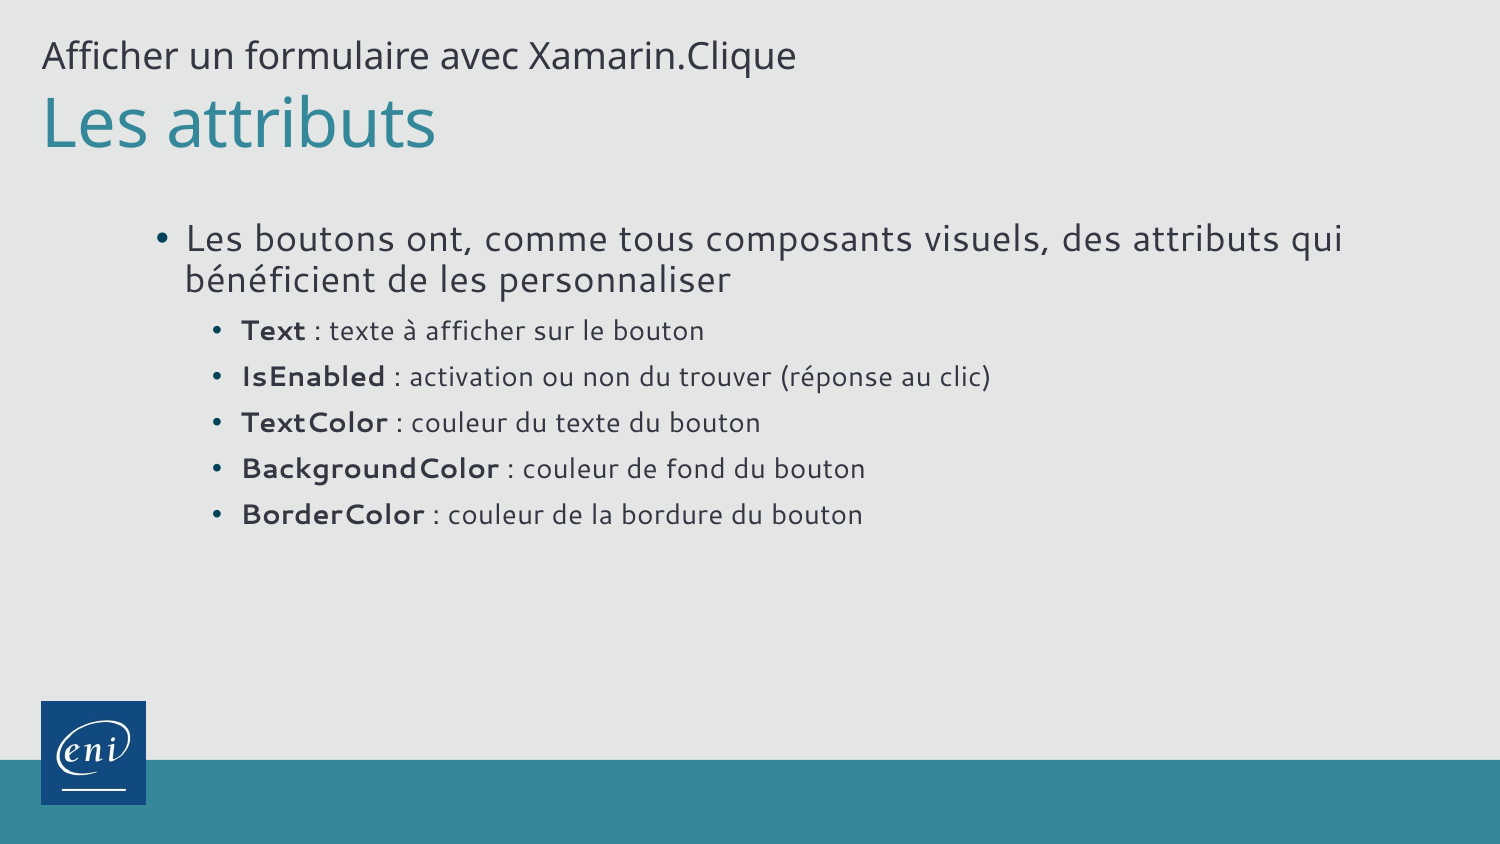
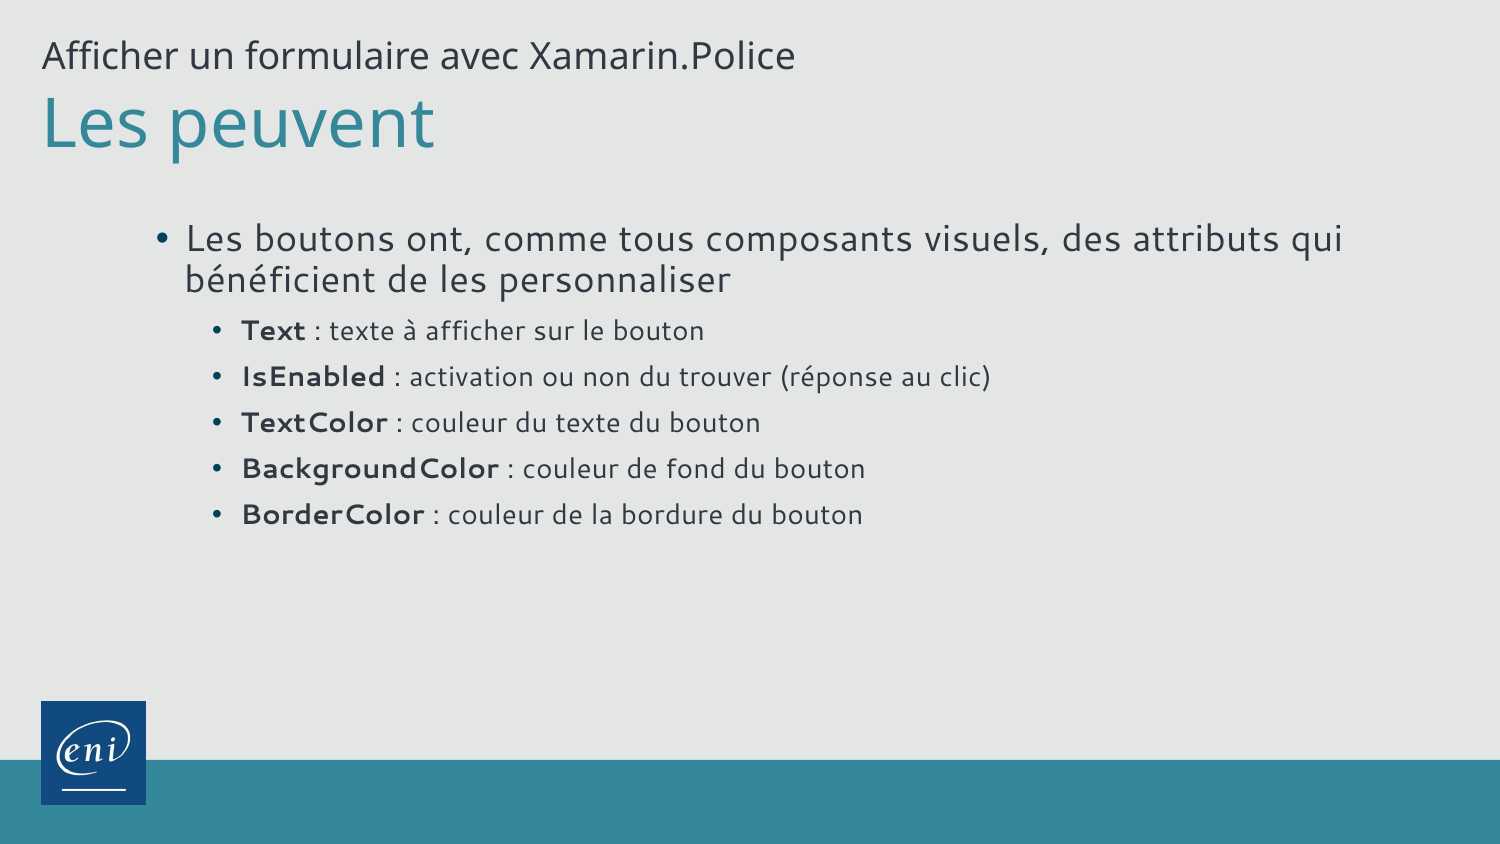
Xamarin.Clique: Xamarin.Clique -> Xamarin.Police (663, 57)
Les attributs: attributs -> peuvent (301, 124)
